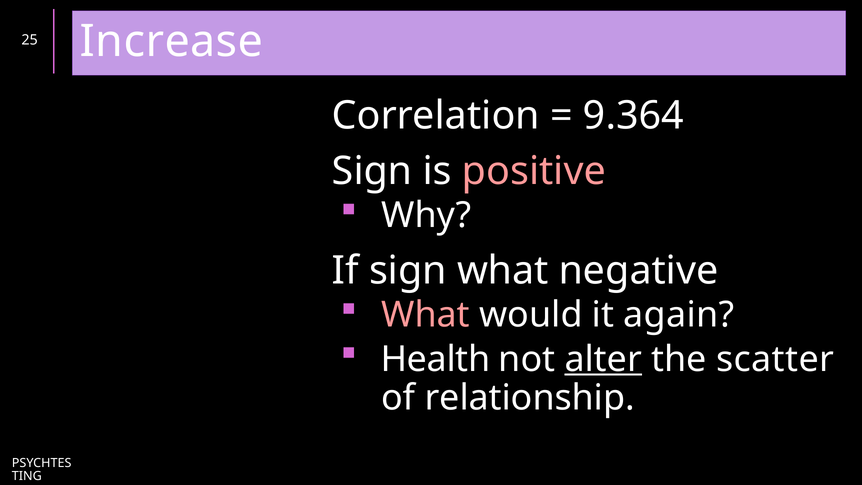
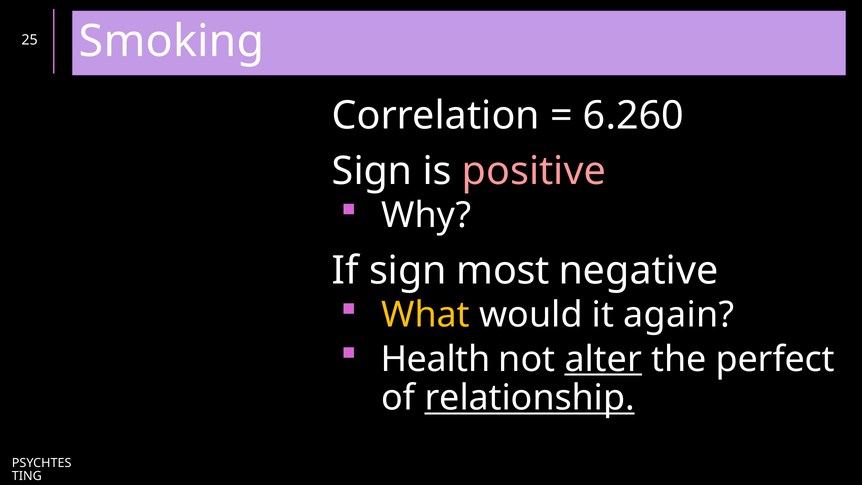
Increase: Increase -> Smoking (172, 41)
9.364: 9.364 -> 6.260 (633, 116)
sign what: what -> most (503, 271)
What colour: pink -> yellow (426, 315)
scatter: scatter -> perfect (775, 359)
relationship underline: none -> present (530, 398)
